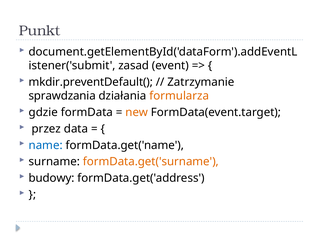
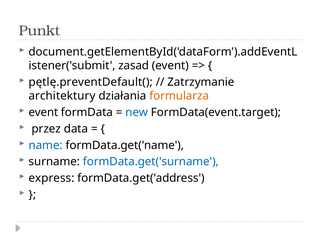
mkdir.preventDefault(: mkdir.preventDefault( -> pętlę.preventDefault( (91, 82)
sprawdzania: sprawdzania -> architektury (62, 96)
gdzie: gdzie -> event (43, 112)
new colour: orange -> blue (137, 112)
formData.get('surname colour: orange -> blue (151, 162)
budowy: budowy -> express (52, 178)
